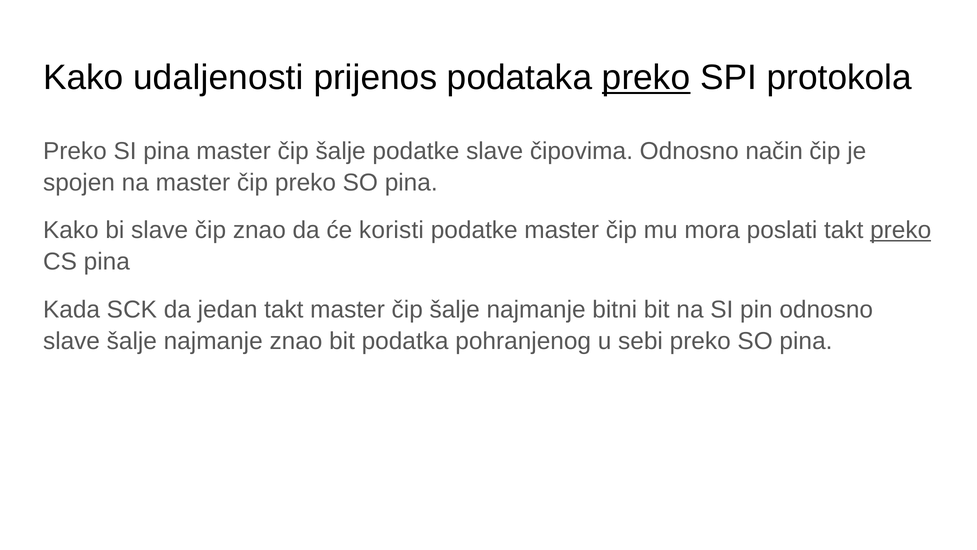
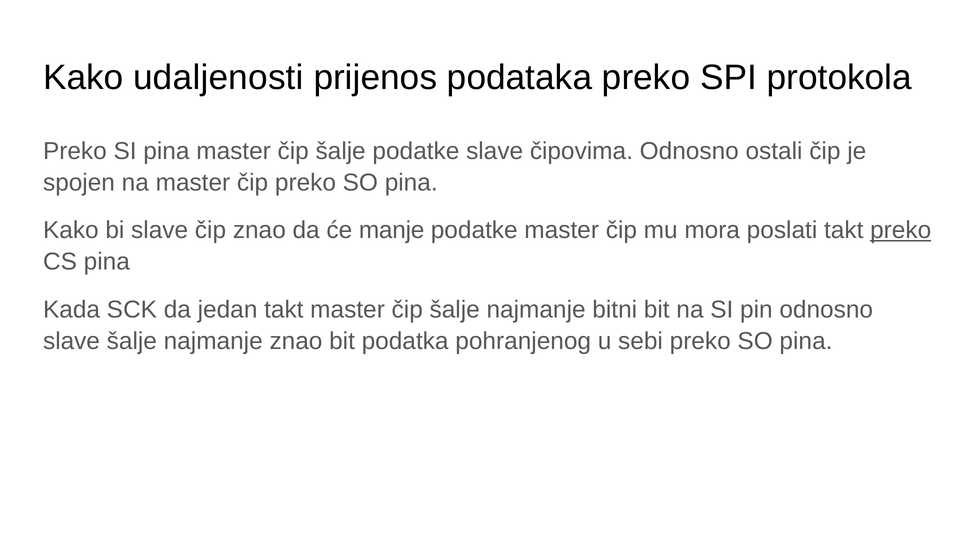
preko underline: present -> none (646, 78)
način: način -> ostali (774, 151)
koristi: koristi -> manje (392, 230)
